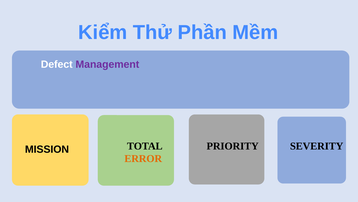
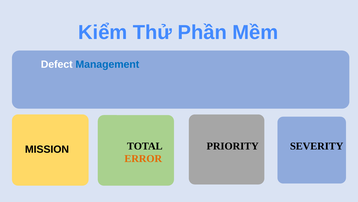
Management colour: purple -> blue (107, 64)
